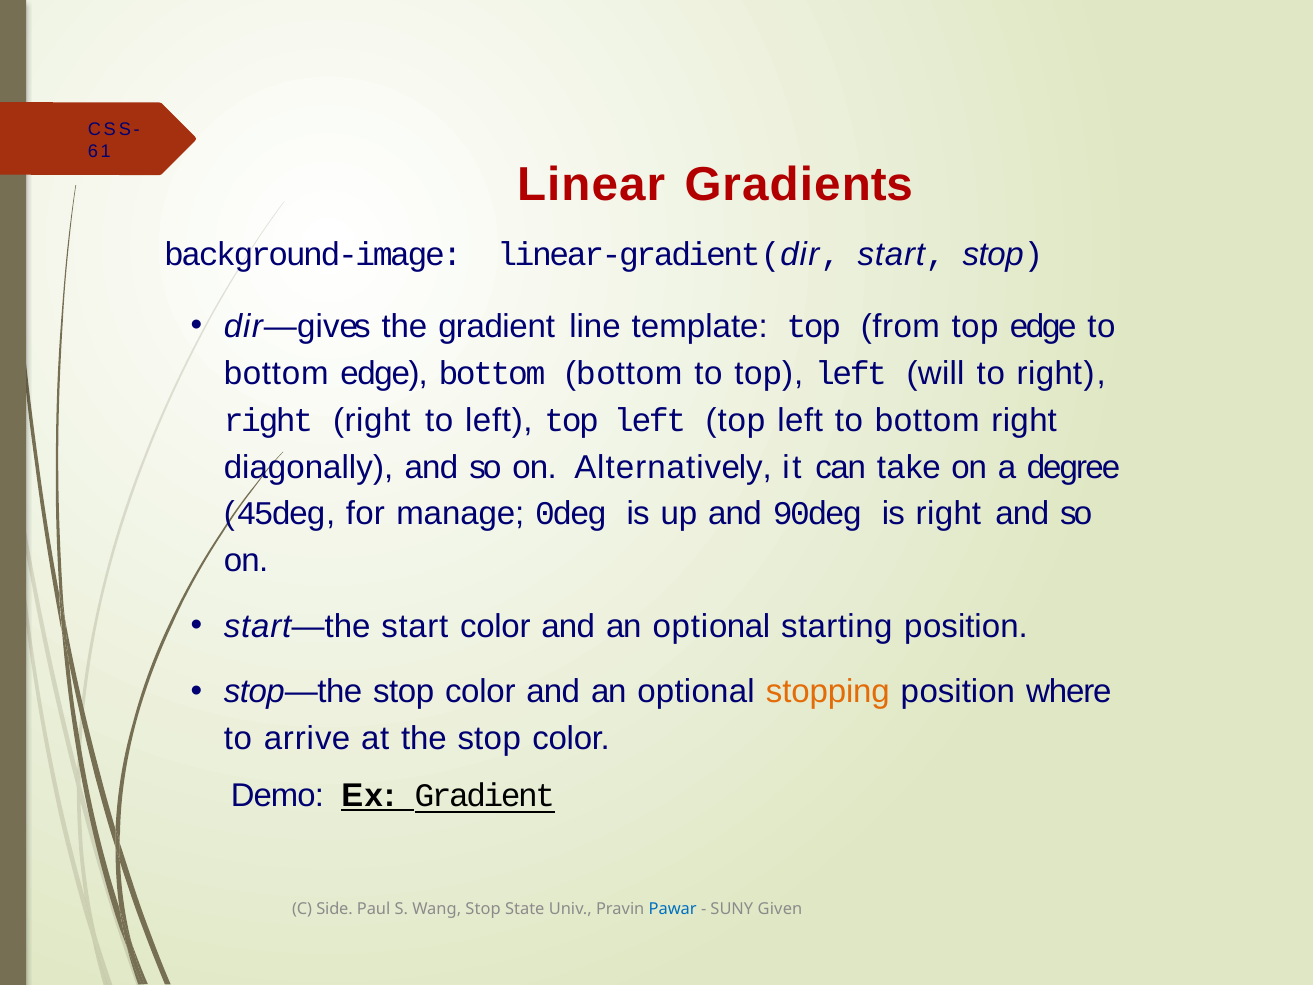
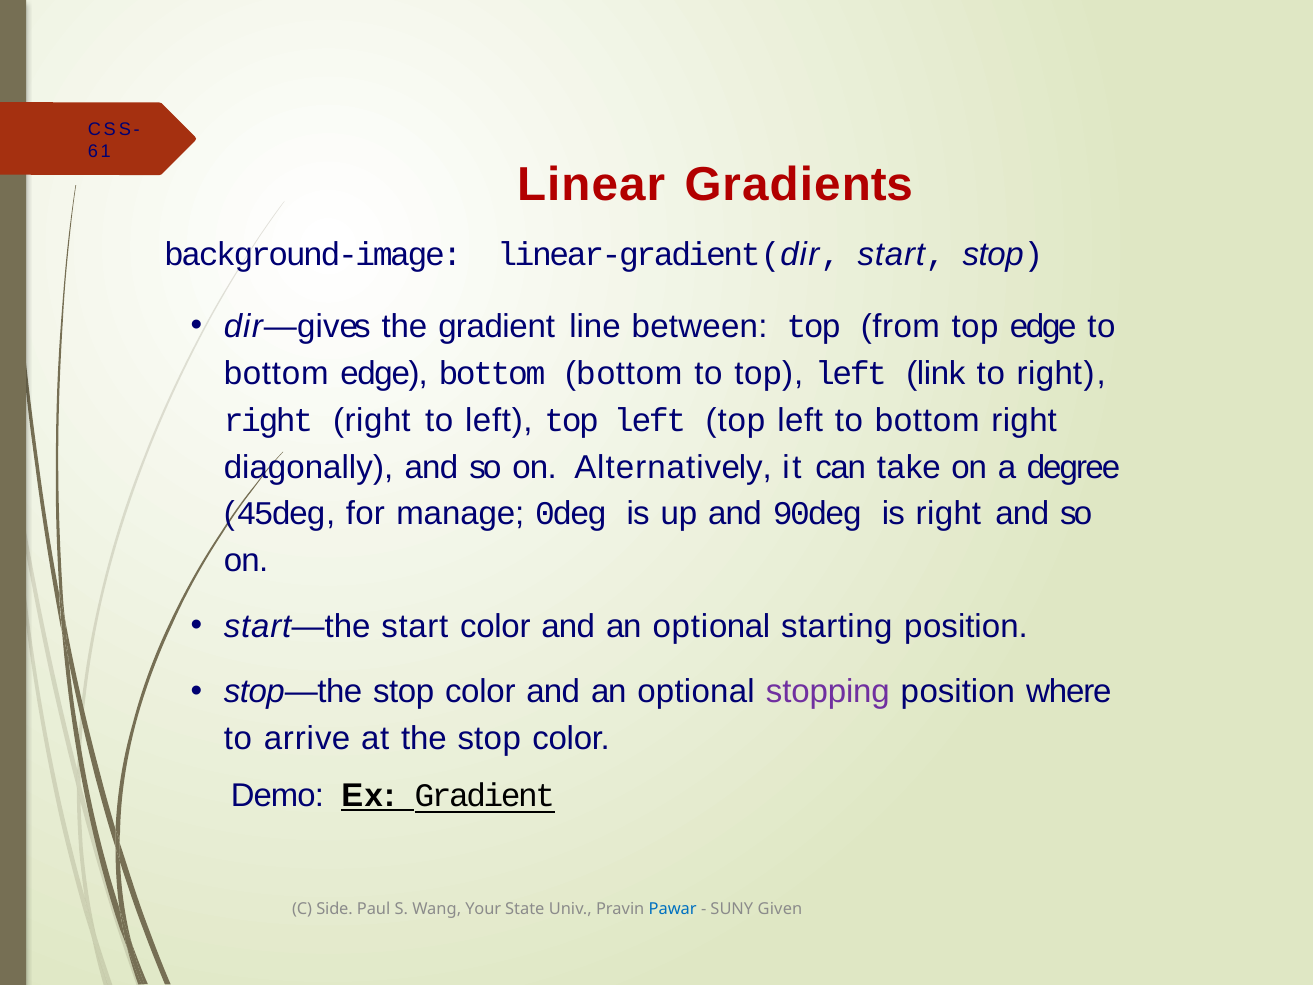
template: template -> between (700, 327)
will: will -> link (936, 373)
stopping colour: orange -> purple (828, 692)
Wang Stop: Stop -> Your (483, 908)
